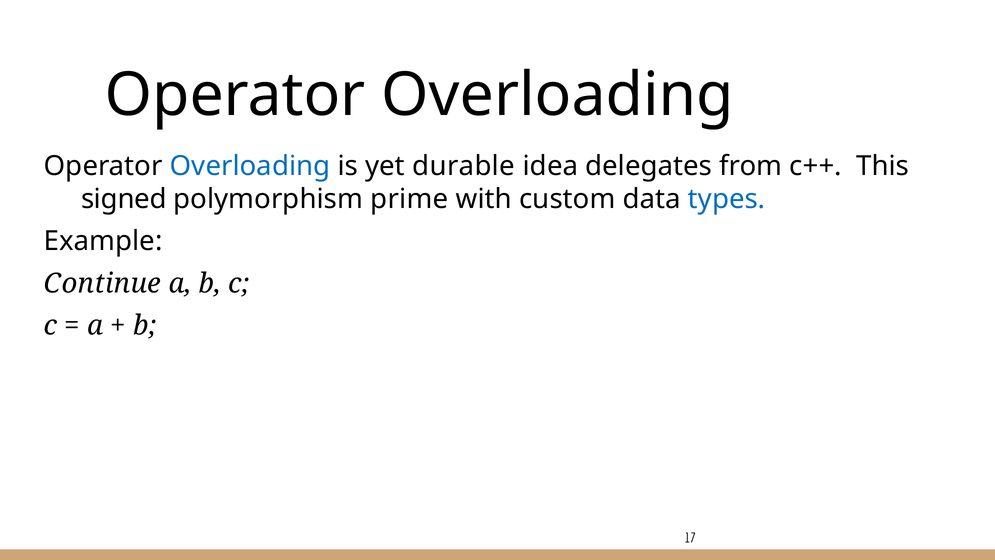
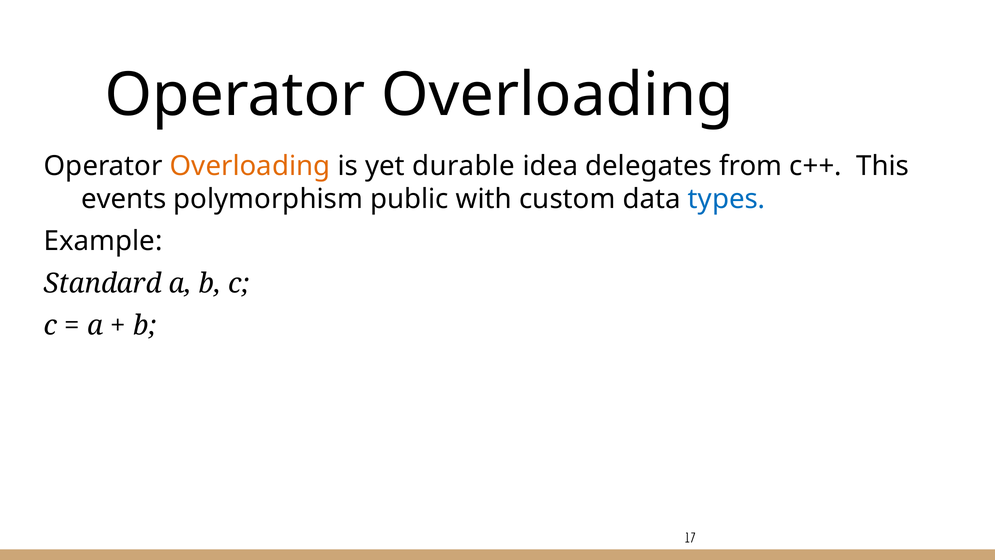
Overloading colour: blue -> orange (250, 166)
signed: signed -> events (124, 199)
prime: prime -> public (409, 199)
Continue: Continue -> Standard (103, 283)
